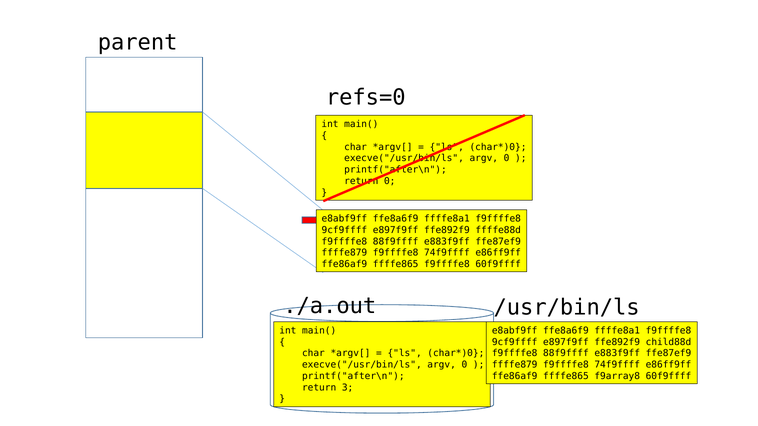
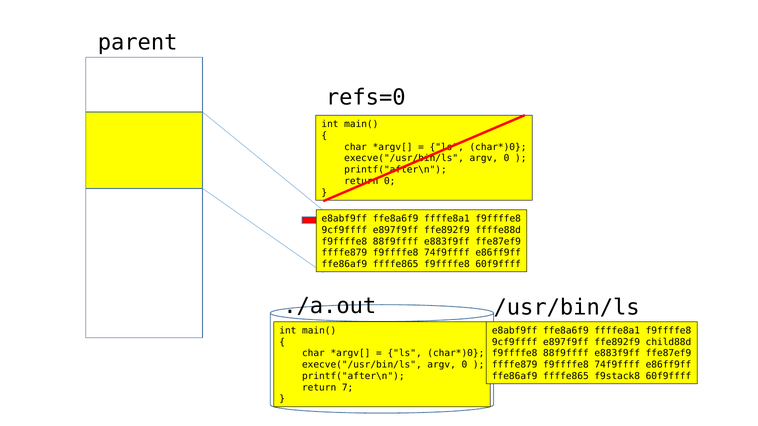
f9array8: f9array8 -> f9stack8 (617, 376)
3: 3 -> 7 (348, 388)
